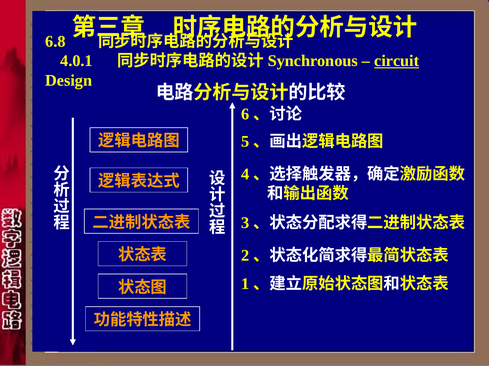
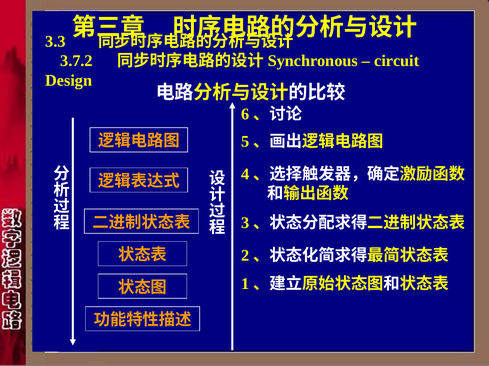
6.8: 6.8 -> 3.3 (55, 42)
4.0.1: 4.0.1 -> 3.7.2 (77, 61)
circuit underline: present -> none (397, 61)
